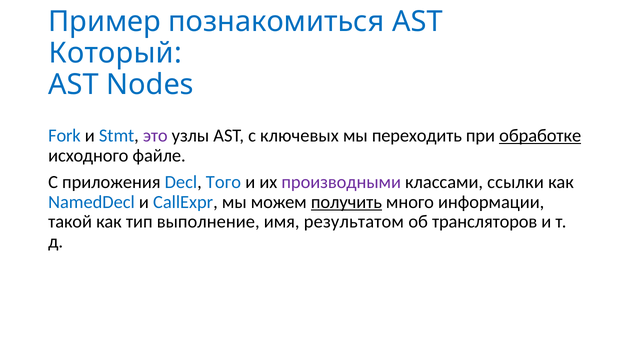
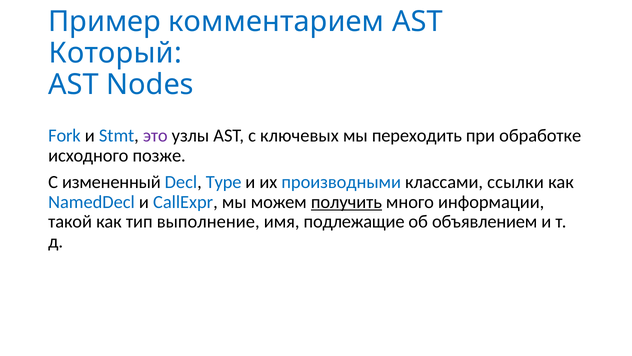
познакомиться: познакомиться -> комментарием (276, 22)
обработке underline: present -> none (540, 135)
файле: файле -> позже (159, 155)
приложения: приложения -> измененный (111, 182)
Того: Того -> Type (224, 182)
производными colour: purple -> blue (341, 182)
результатом: результатом -> подлежащие (354, 222)
трансляторов: трансляторов -> объявлением (485, 222)
